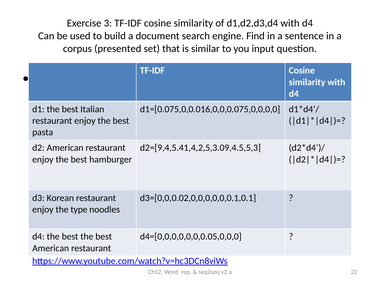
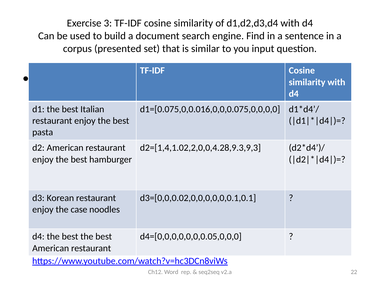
d2=[9,4,5.41,4,2,5,3.09,4.5,5,3: d2=[9,4,5.41,4,2,5,3.09,4.5,5,3 -> d2=[1,4,1.02,2,0,0,4.28,9.3,9,3 (200, 148)
type: type -> case (79, 210)
